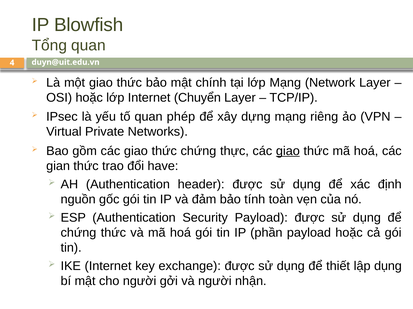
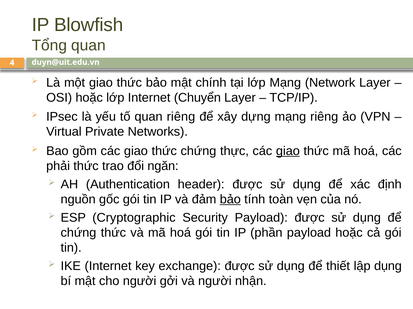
quan phép: phép -> riêng (181, 117)
gian: gian -> phải (58, 166)
have: have -> ngăn (163, 166)
bảo underline: none -> present (230, 200)
ESP Authentication: Authentication -> Cryptographic (134, 218)
